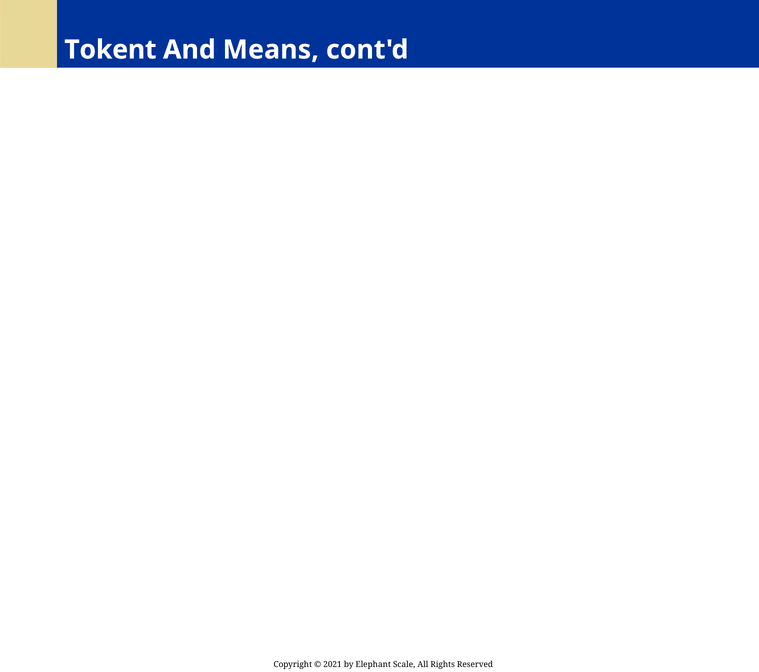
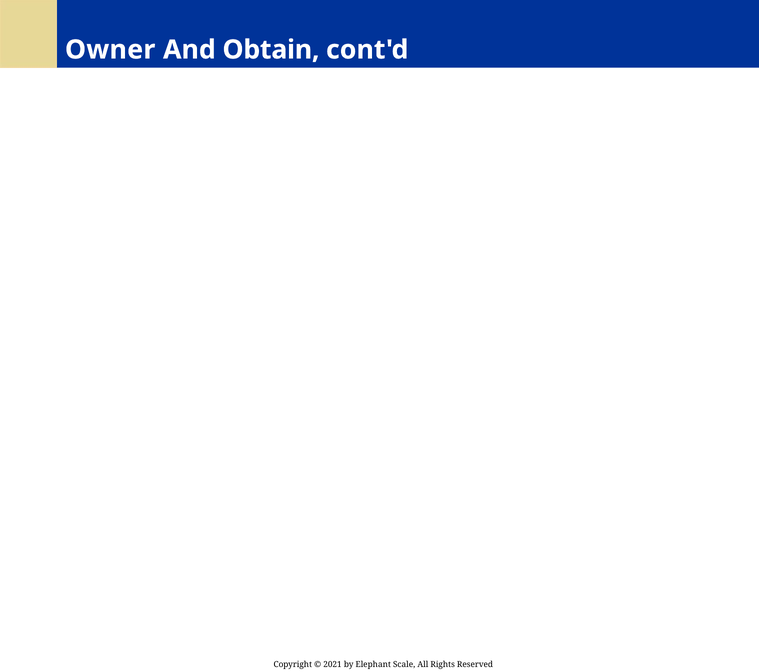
Tokent: Tokent -> Owner (110, 50)
Means: Means -> Obtain (271, 50)
